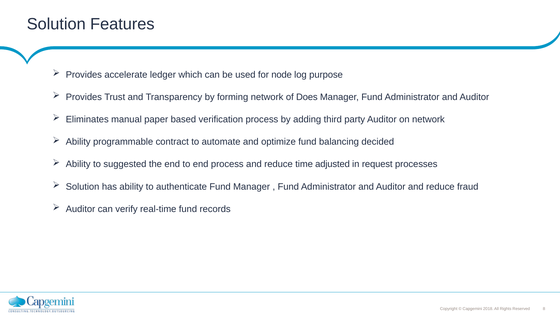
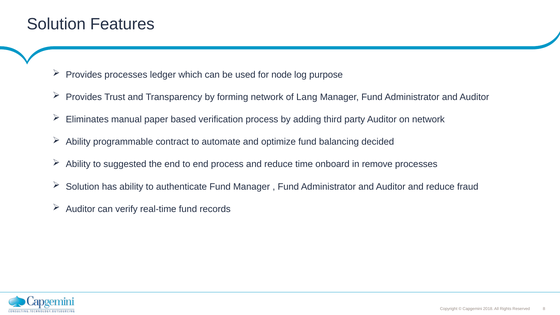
Provides accelerate: accelerate -> processes (126, 75)
Does: Does -> Lang (307, 97)
adjusted: adjusted -> onboard (332, 164)
request: request -> remove (377, 164)
